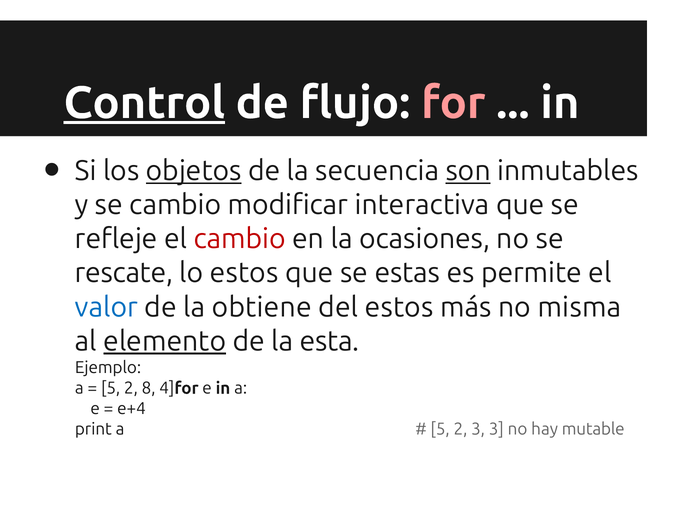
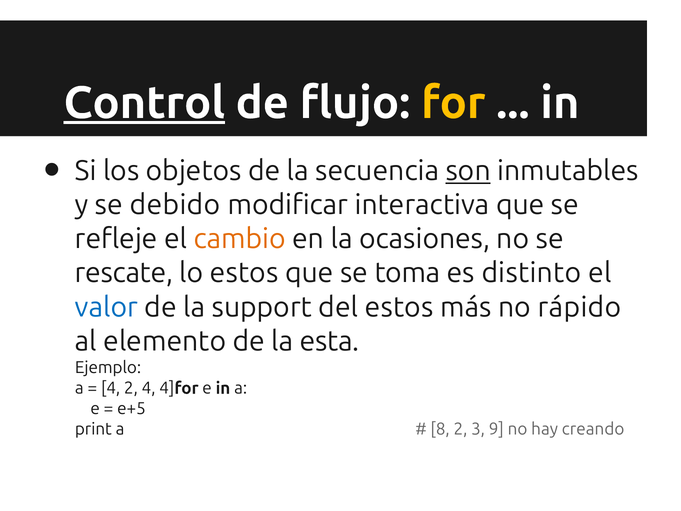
for colour: pink -> yellow (453, 103)
objetos underline: present -> none (194, 171)
se cambio: cambio -> debido (175, 205)
cambio colour: red -> orange (240, 239)
estas: estas -> toma (407, 273)
permite: permite -> distinto (531, 273)
obtiene: obtiene -> support (262, 307)
misma: misma -> rápido (580, 307)
elemento underline: present -> none (165, 341)
5: 5 -> 4 (111, 388)
2 8: 8 -> 4 (149, 388)
e+4: e+4 -> e+5 (132, 408)
5: 5 -> 8 (440, 429)
3 3: 3 -> 9 (496, 429)
mutable: mutable -> creando (593, 429)
